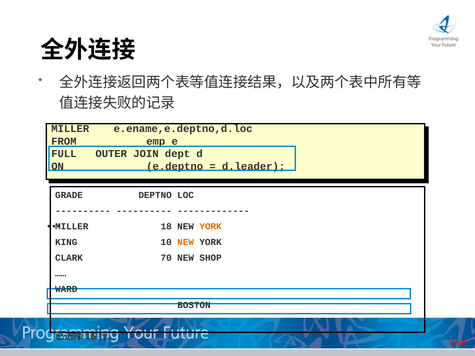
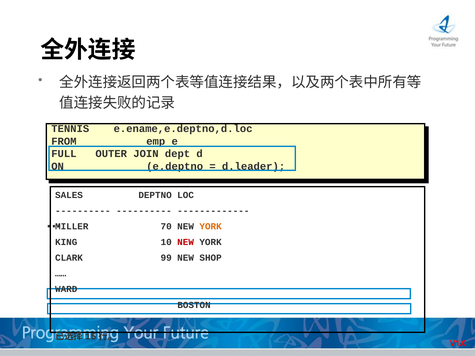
MILLER: MILLER -> TENNIS (70, 129)
GRADE: GRADE -> SALES (69, 195)
18: 18 -> 70 (166, 227)
NEW colour: orange -> red (186, 242)
70: 70 -> 99 (166, 258)
